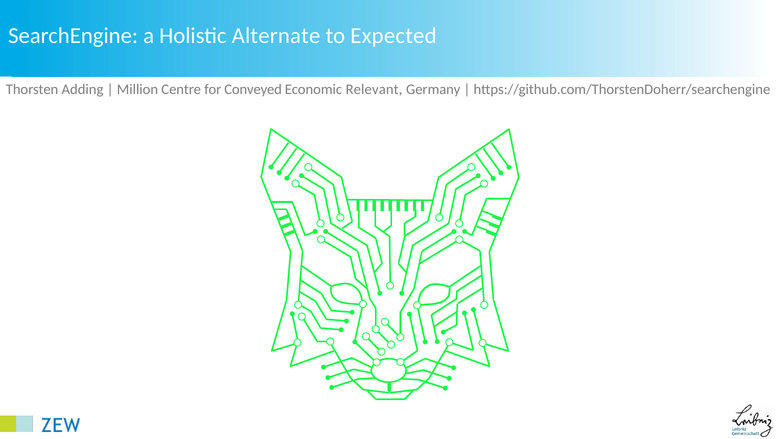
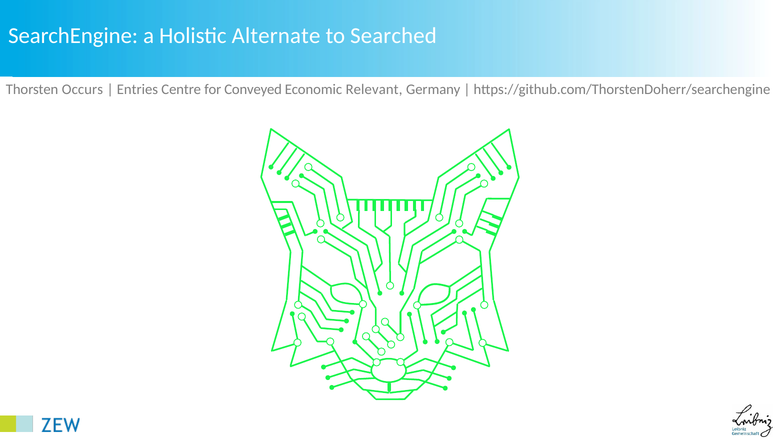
Expected: Expected -> Searched (393, 36)
Adding: Adding -> Occurs (82, 89)
Million: Million -> Entries (137, 89)
